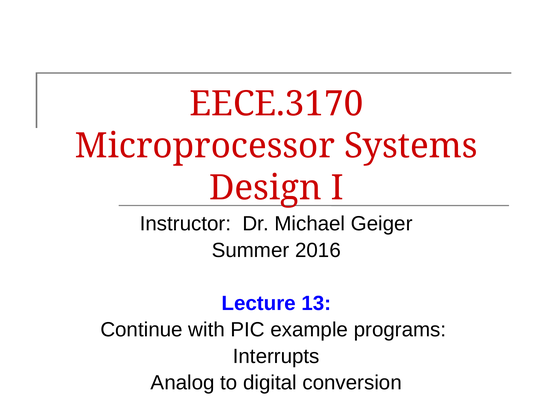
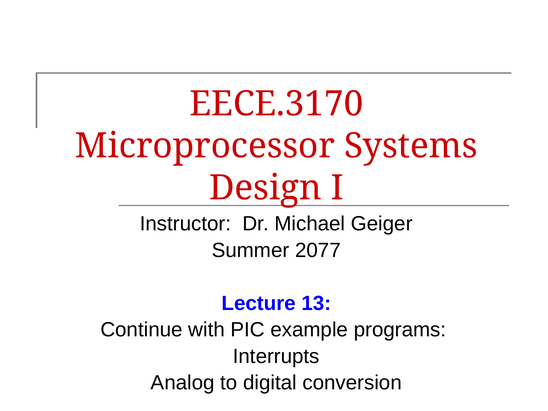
2016: 2016 -> 2077 (318, 250)
